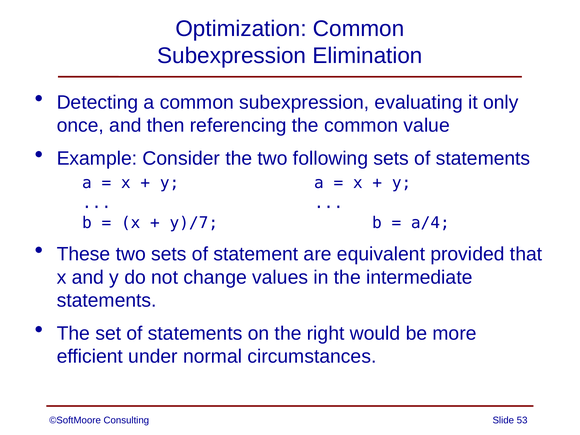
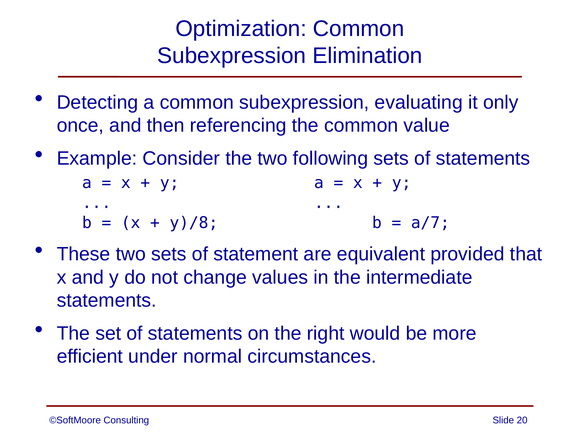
y)/7: y)/7 -> y)/8 (194, 223)
a/4: a/4 -> a/7 (430, 223)
53: 53 -> 20 (522, 420)
